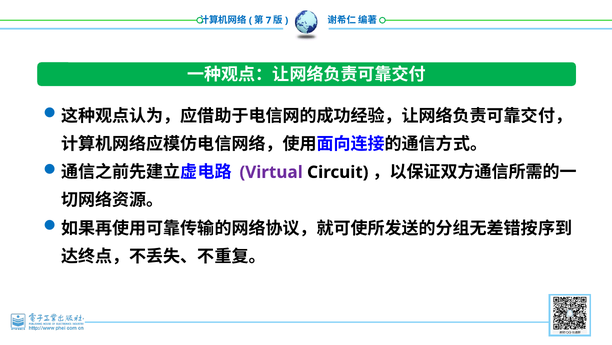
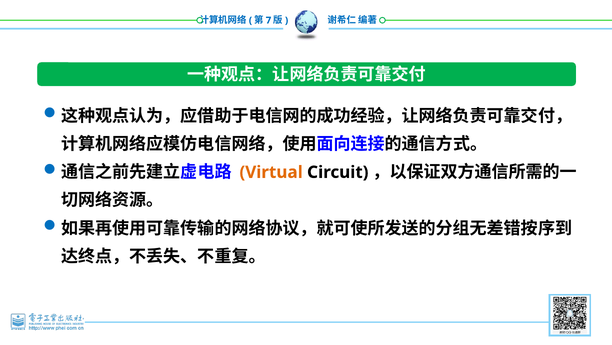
Virtual colour: purple -> orange (271, 172)
